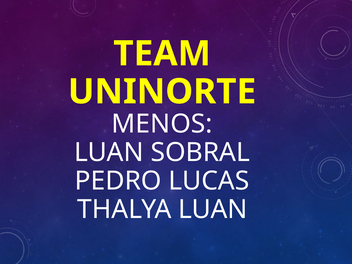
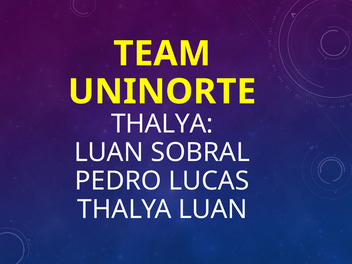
MENOS: MENOS -> THALYA (162, 124)
